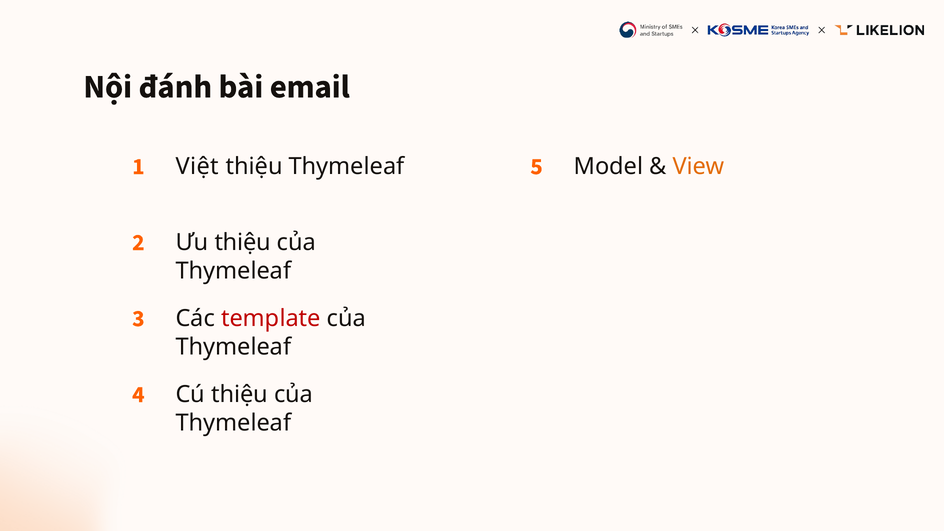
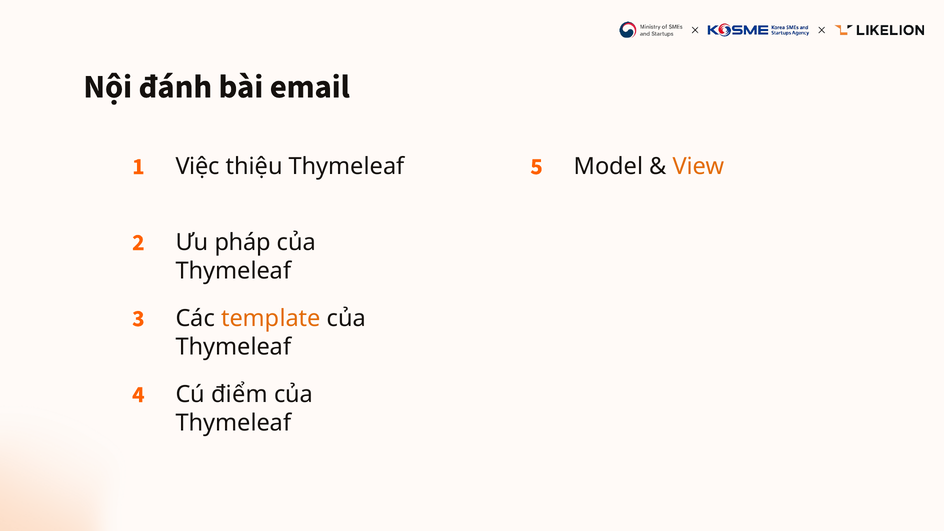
Việt: Việt -> Việc (198, 166)
Ưu thiệu: thiệu -> pháp (243, 242)
template colour: red -> orange (271, 318)
Cú thiệu: thiệu -> điểm (239, 394)
